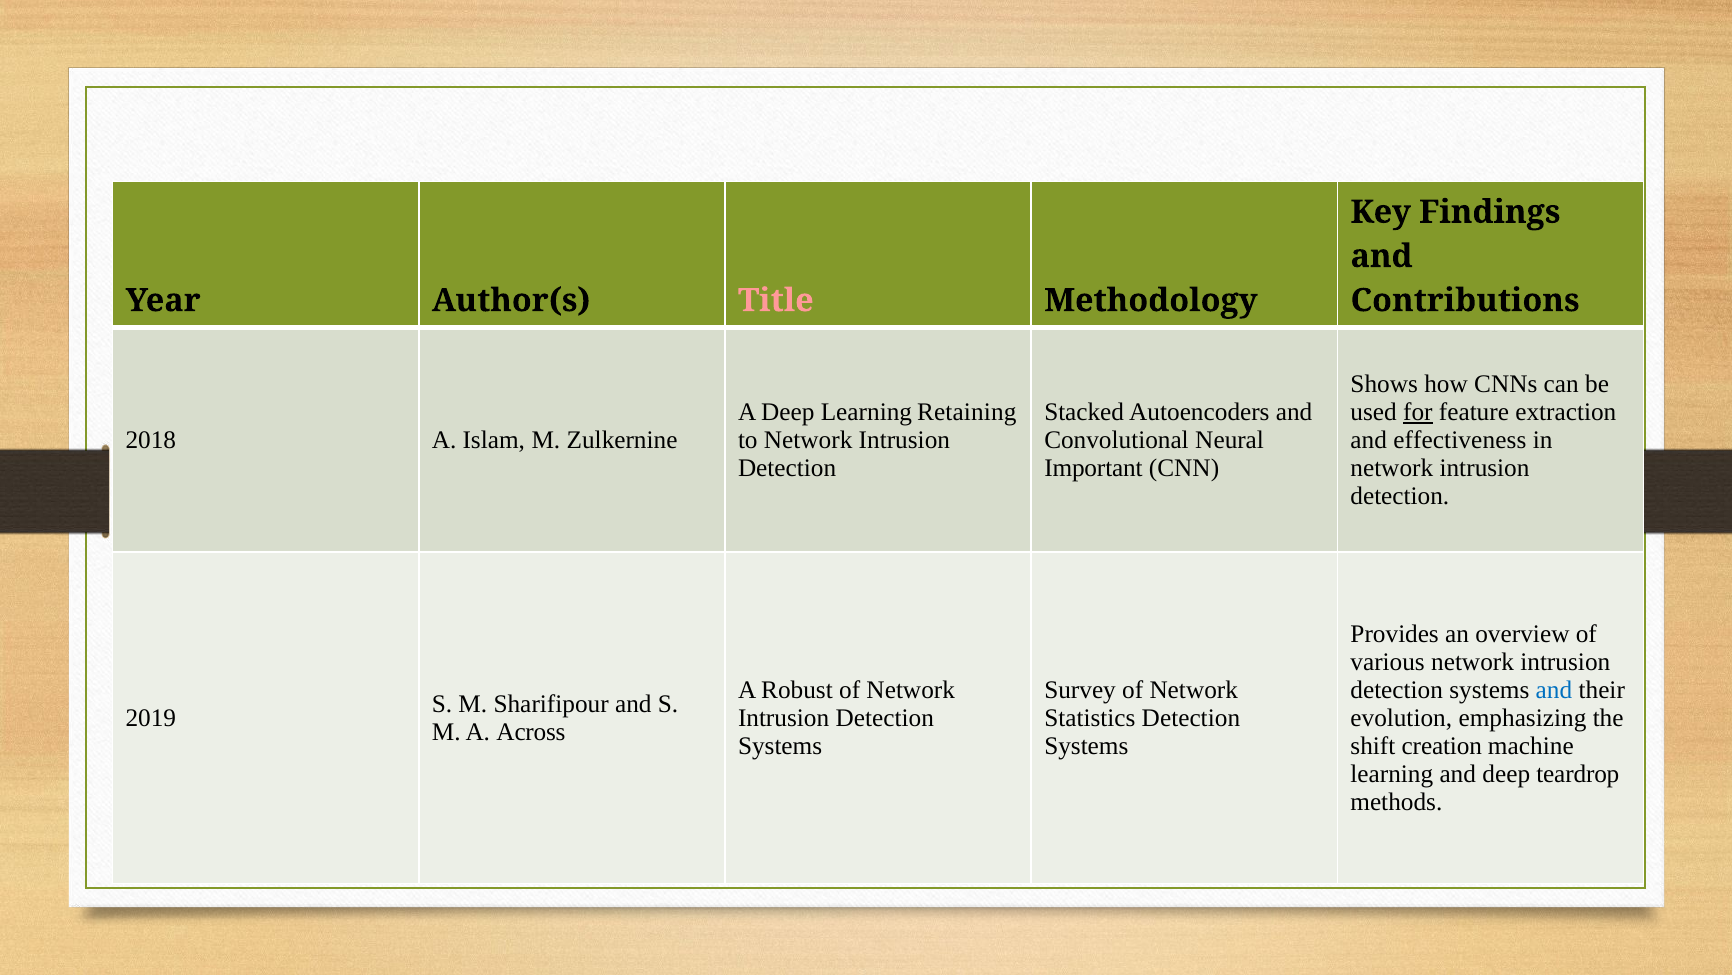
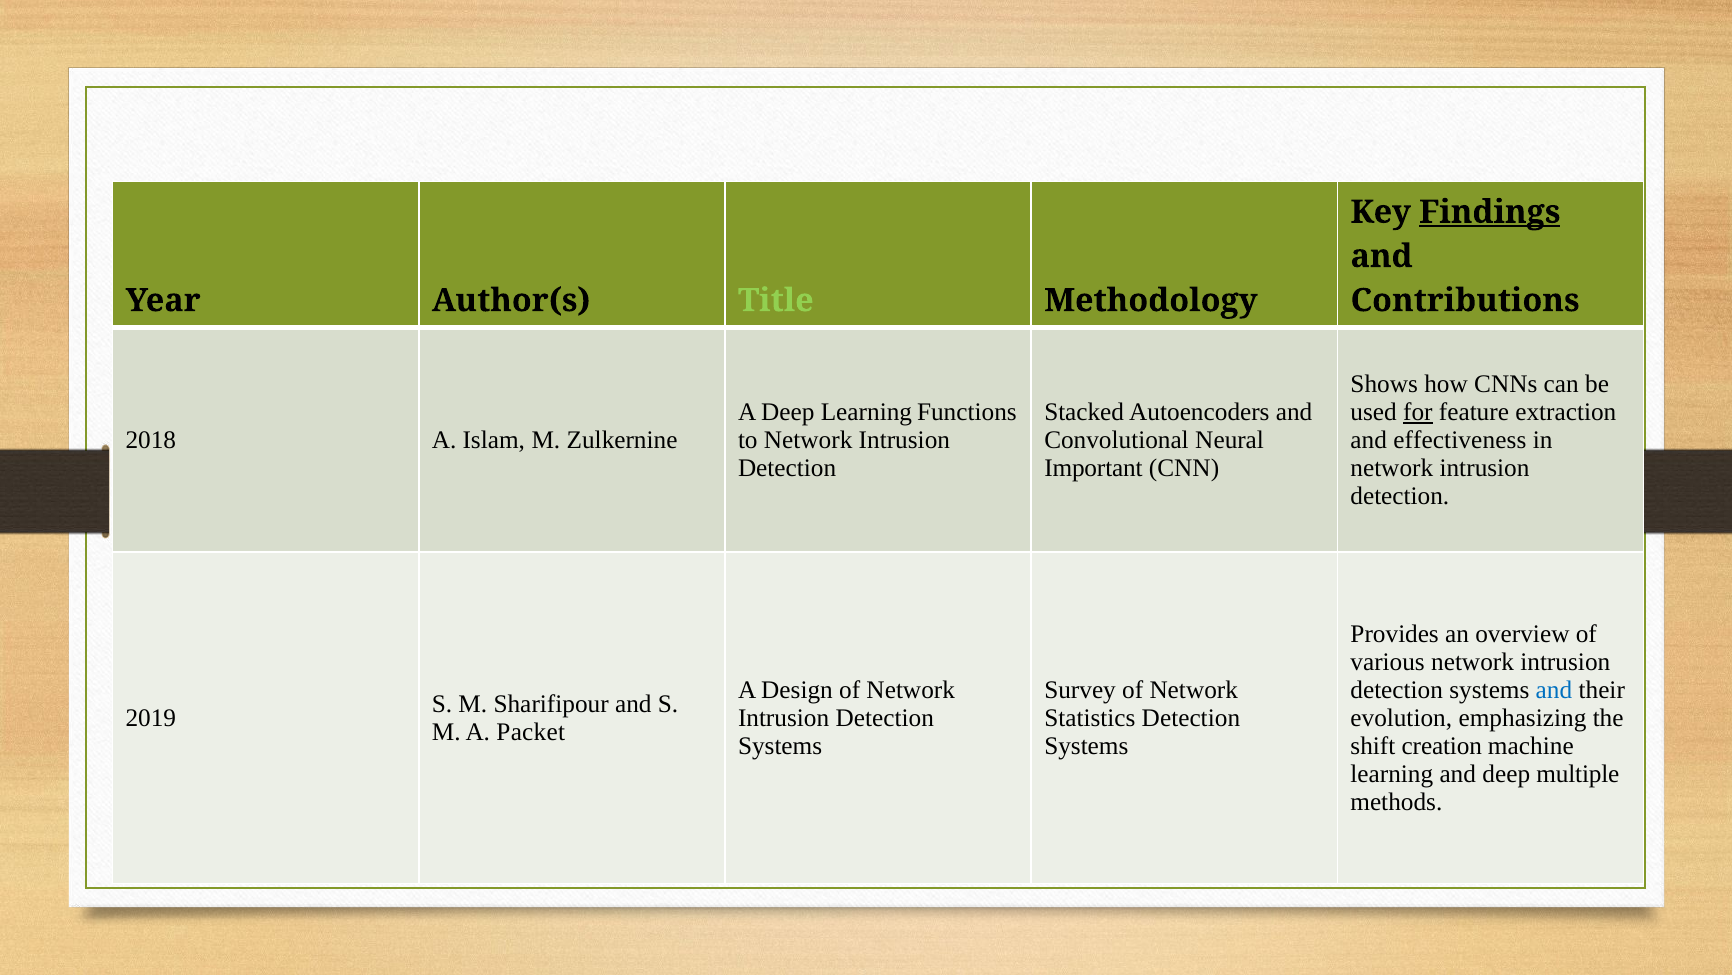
Findings underline: none -> present (1490, 212)
Title colour: pink -> light green (776, 300)
Retaining: Retaining -> Functions (967, 412)
Robust: Robust -> Design (797, 689)
Across: Across -> Packet (531, 731)
teardrop: teardrop -> multiple (1578, 773)
